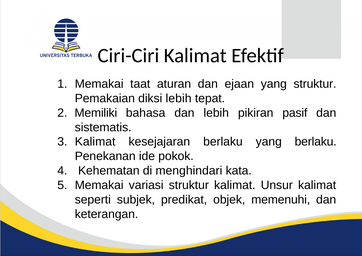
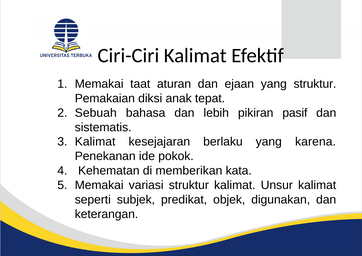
diksi lebih: lebih -> anak (179, 98)
Memiliki: Memiliki -> Sebuah (96, 113)
yang berlaku: berlaku -> karena (316, 142)
menghindari: menghindari -> memberikan (189, 171)
memenuhi: memenuhi -> digunakan (281, 200)
